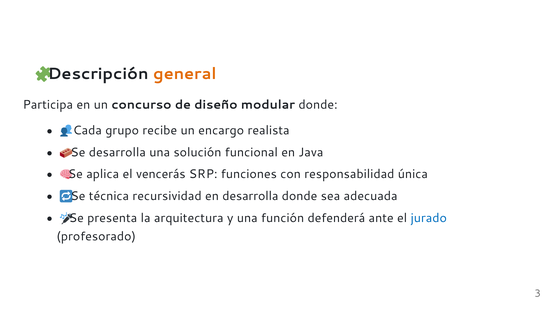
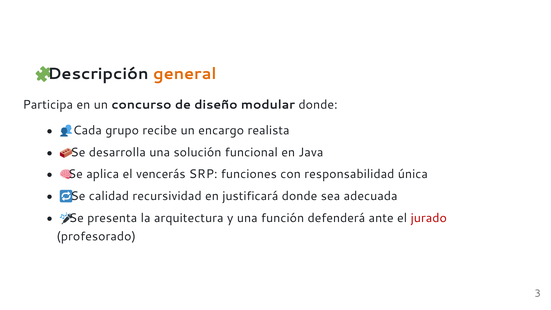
técnica: técnica -> calidad (109, 196)
en desarrolla: desarrolla -> justificará (250, 196)
jurado colour: blue -> red (429, 218)
